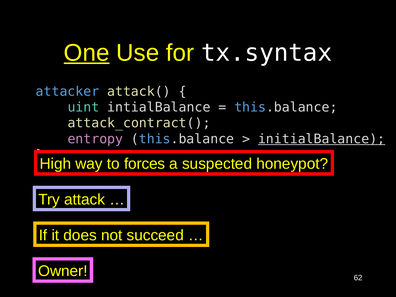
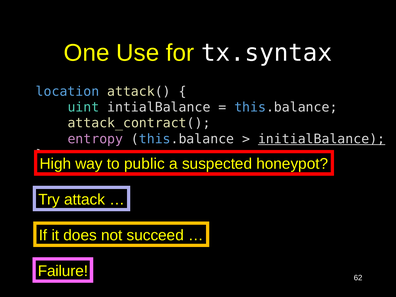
One underline: present -> none (87, 53)
attacker: attacker -> location (67, 91)
forces: forces -> public (144, 164)
Owner: Owner -> Failure (63, 271)
